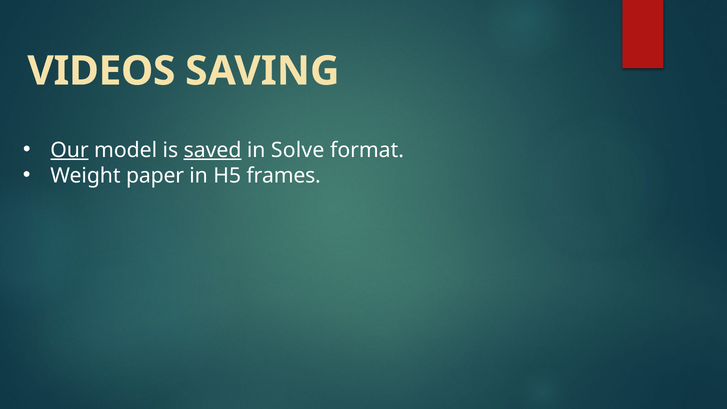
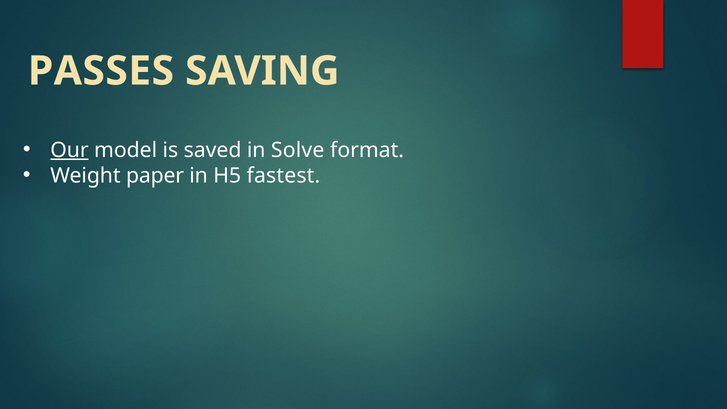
VIDEOS: VIDEOS -> PASSES (101, 71)
saved underline: present -> none (213, 150)
frames: frames -> fastest (283, 176)
